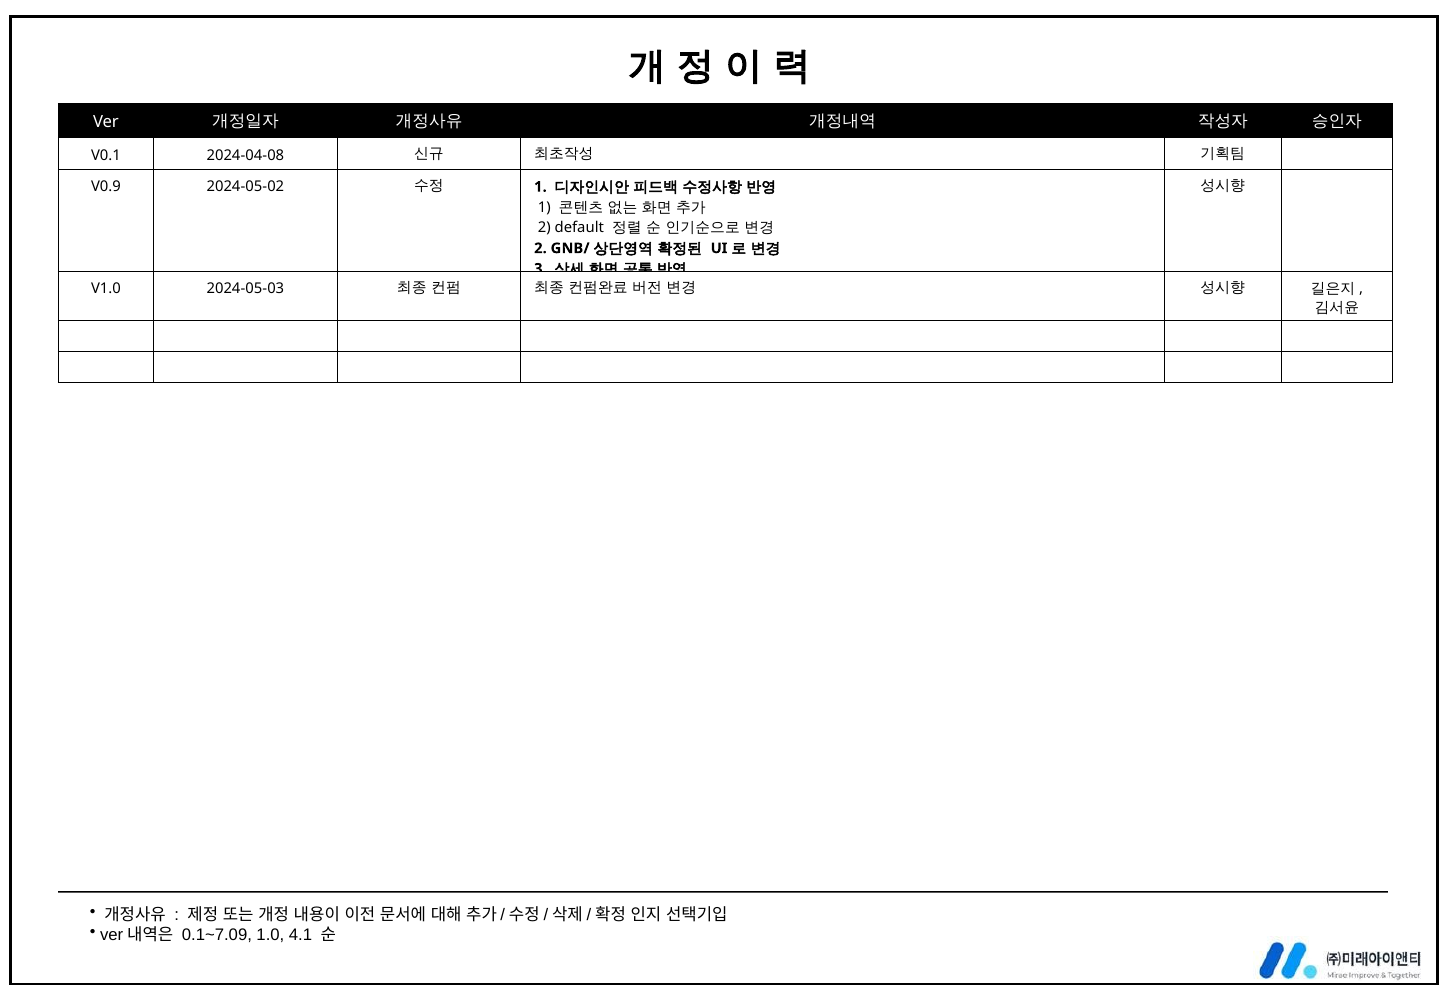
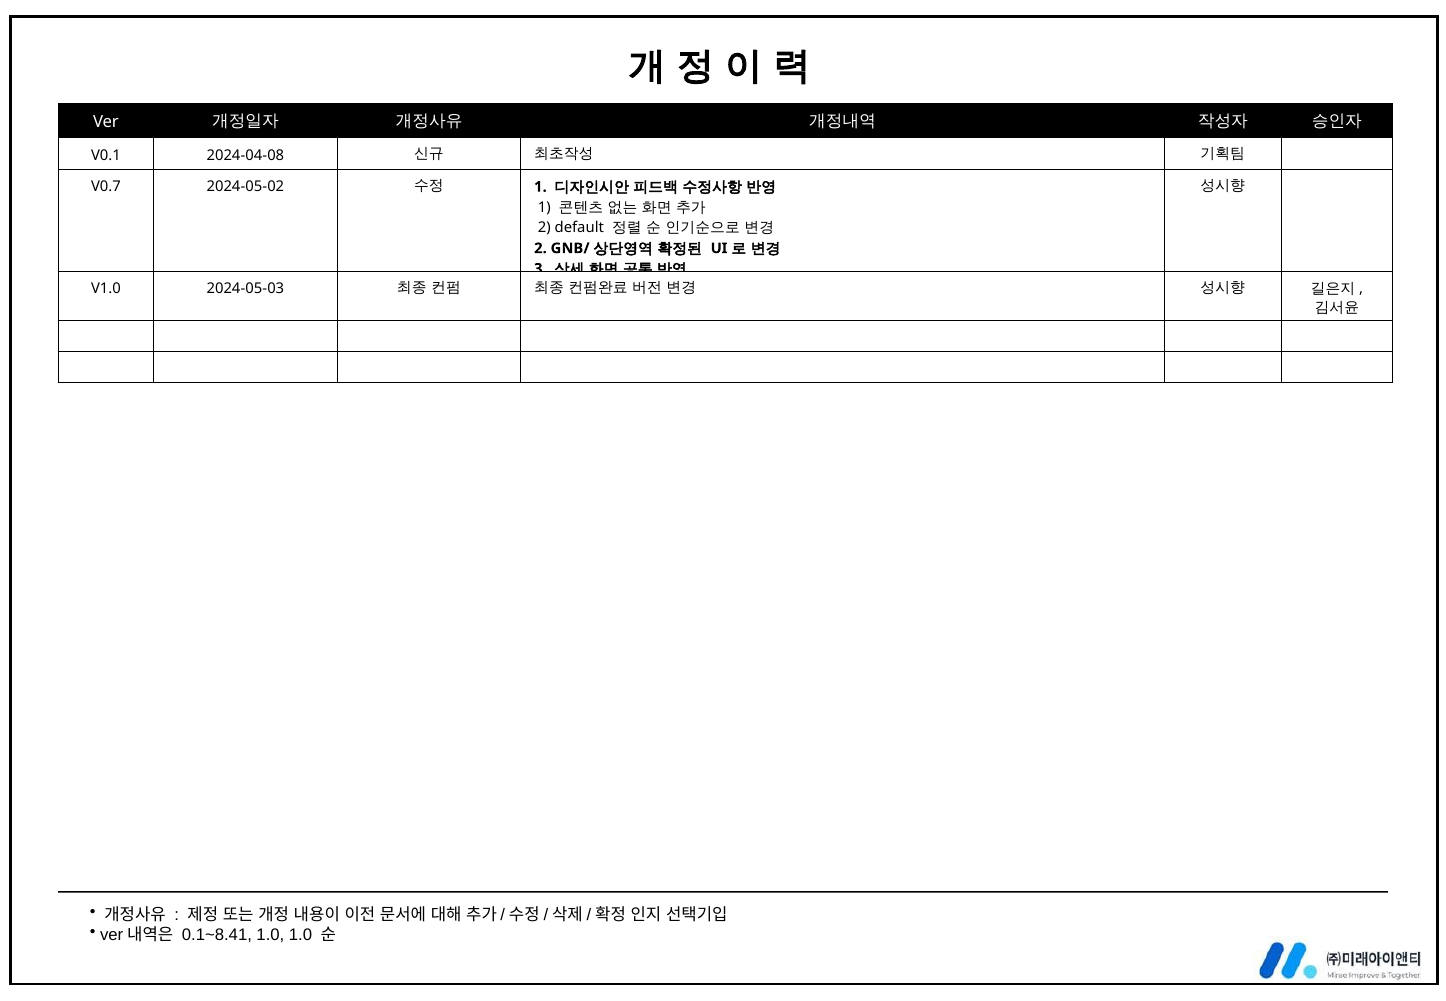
V0.9: V0.9 -> V0.7 (106, 187)
0.1~7.09: 0.1~7.09 -> 0.1~8.41 (217, 935)
1.0 4.1: 4.1 -> 1.0 (301, 935)
